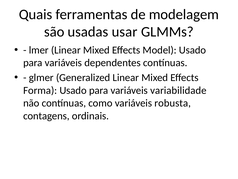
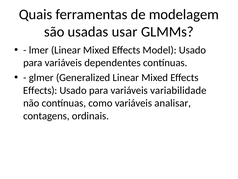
Forma: Forma -> Effects (40, 90)
robusta: robusta -> analisar (173, 103)
